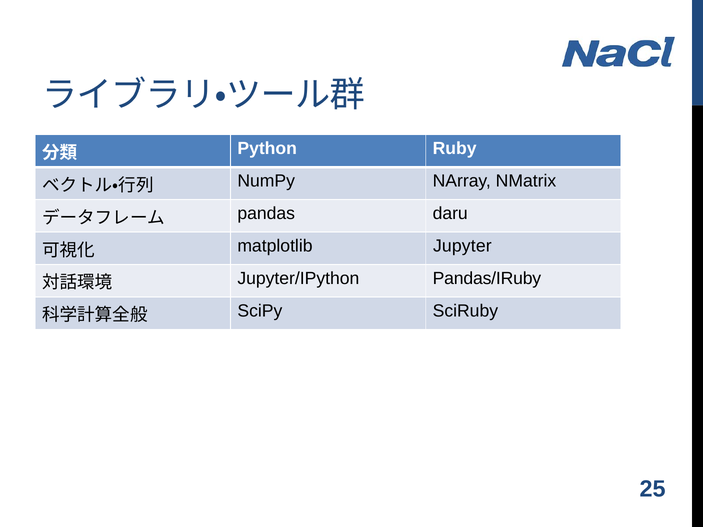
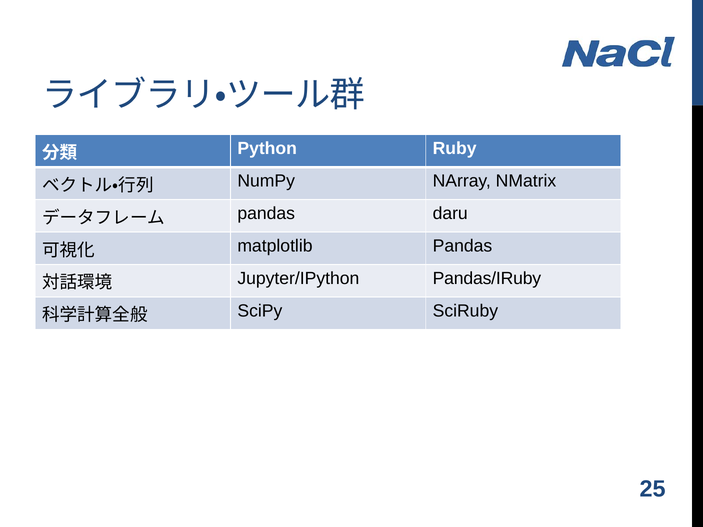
matplotlib Jupyter: Jupyter -> Pandas (462, 246)
